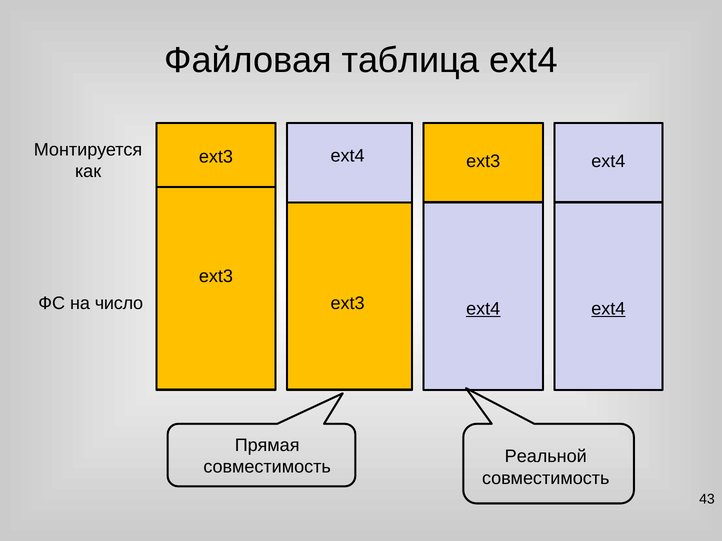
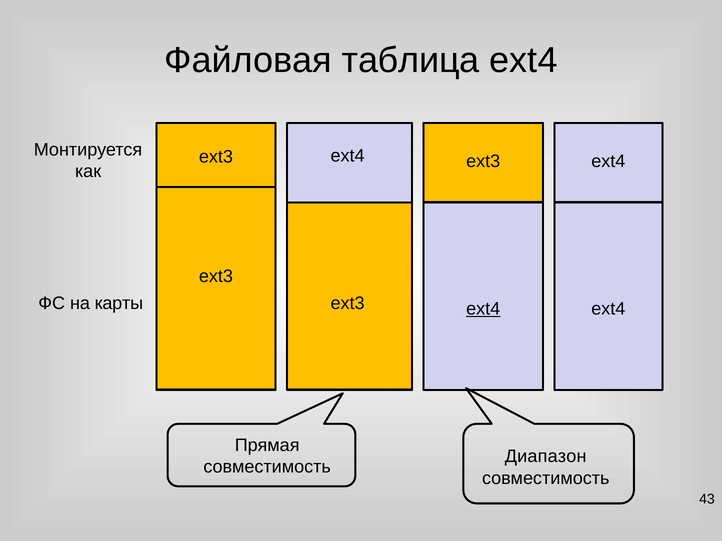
число: число -> карты (119, 303)
ext4 underline: present -> none (608, 309)
Реальной: Реальной -> Диапазон (546, 457)
